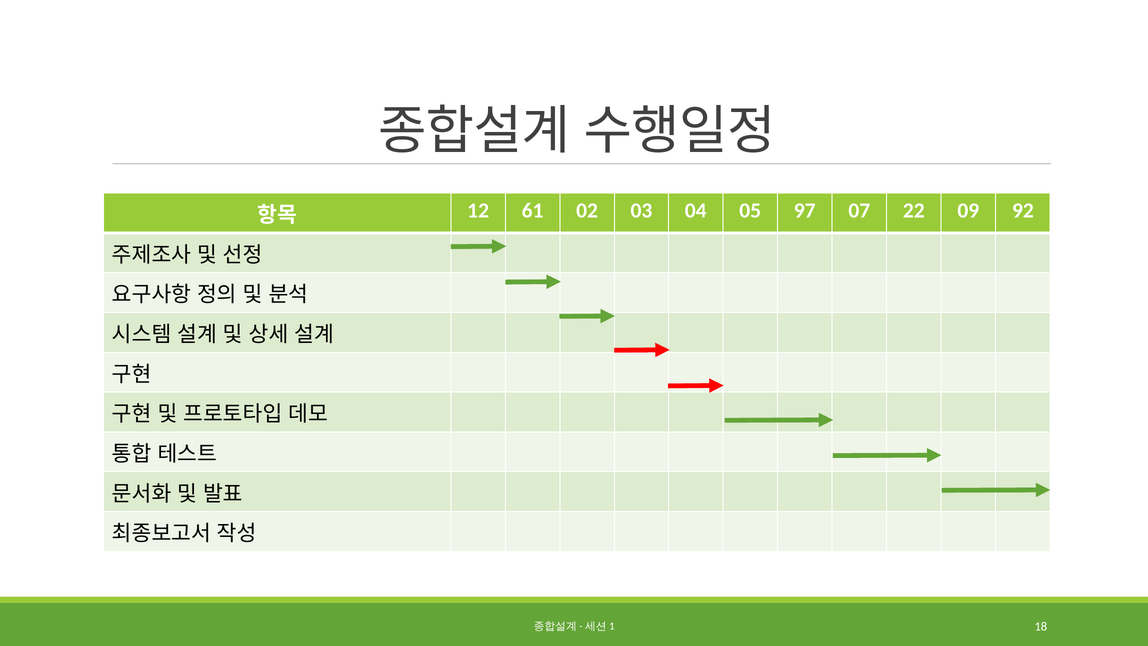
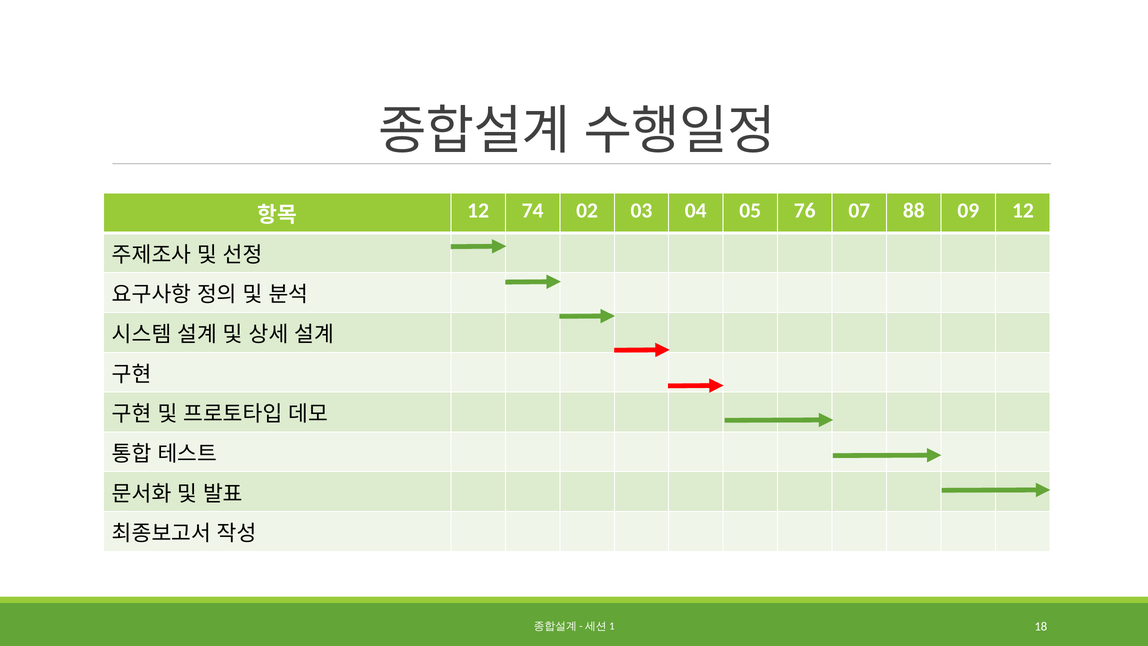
61: 61 -> 74 (533, 211)
97: 97 -> 76 (805, 211)
22: 22 -> 88 (914, 211)
09 92: 92 -> 12 (1023, 211)
